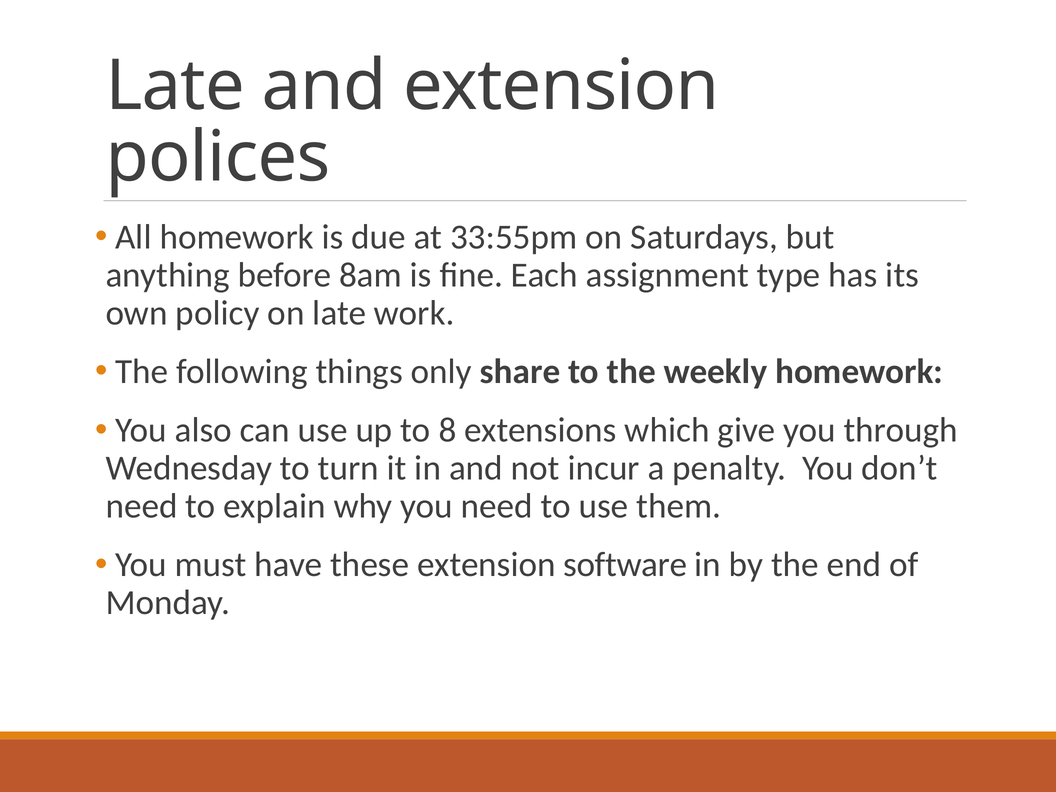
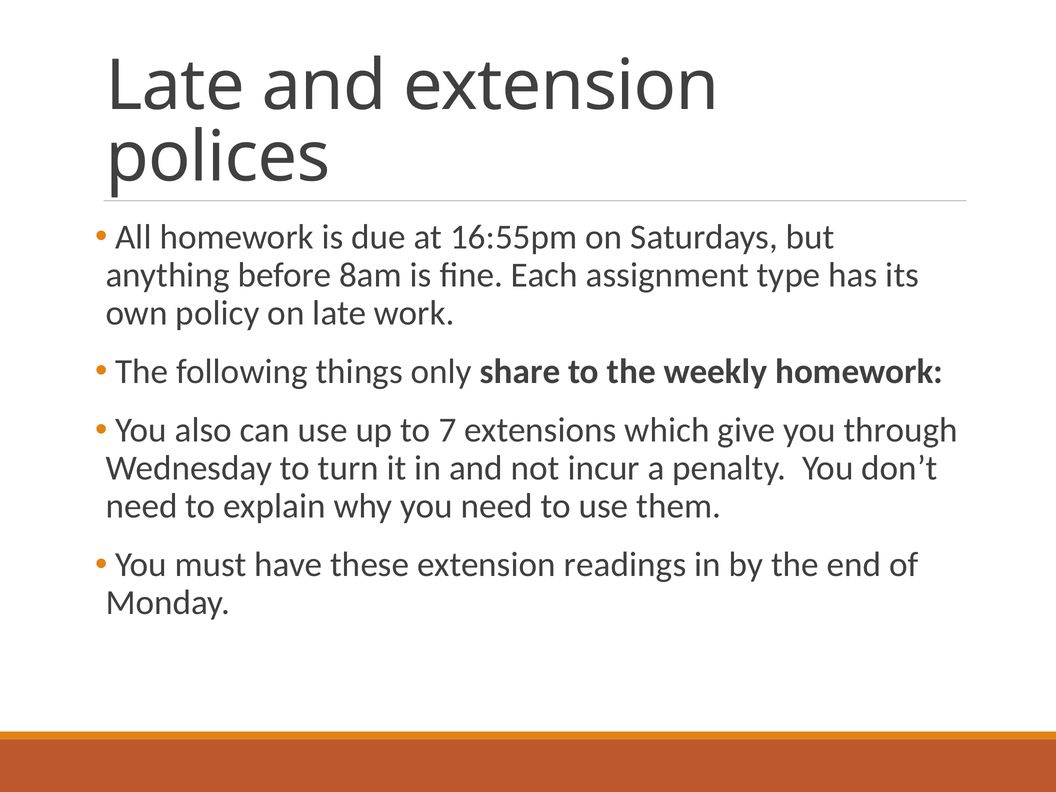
33:55pm: 33:55pm -> 16:55pm (514, 237)
8: 8 -> 7 (447, 430)
software: software -> readings (625, 565)
